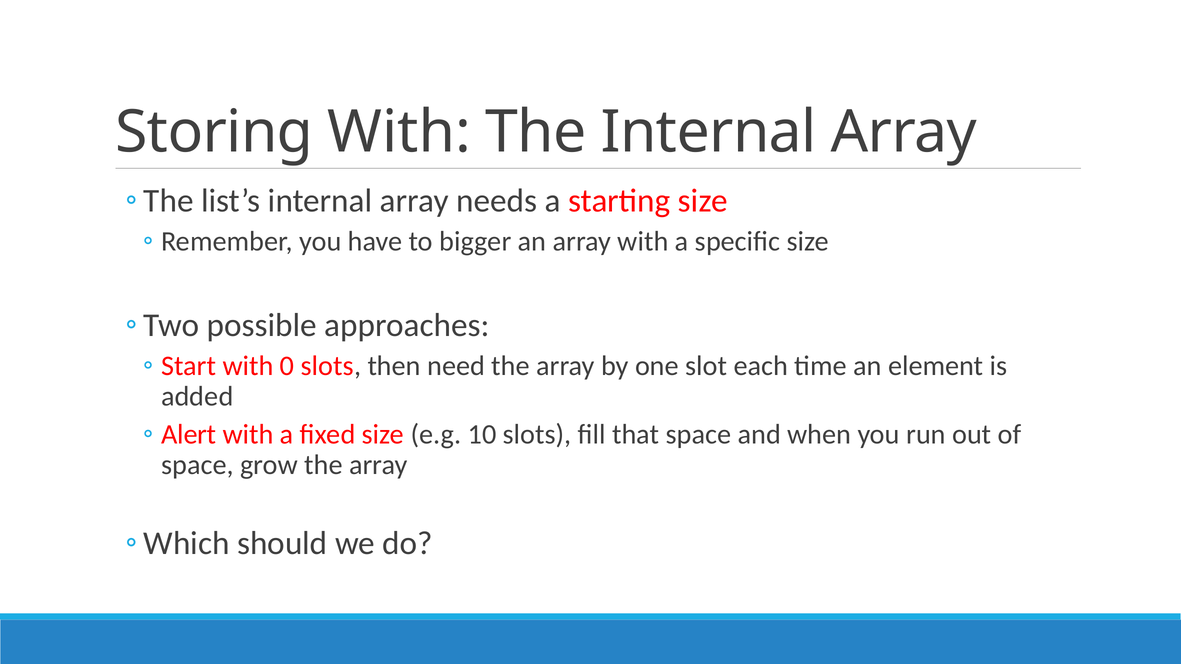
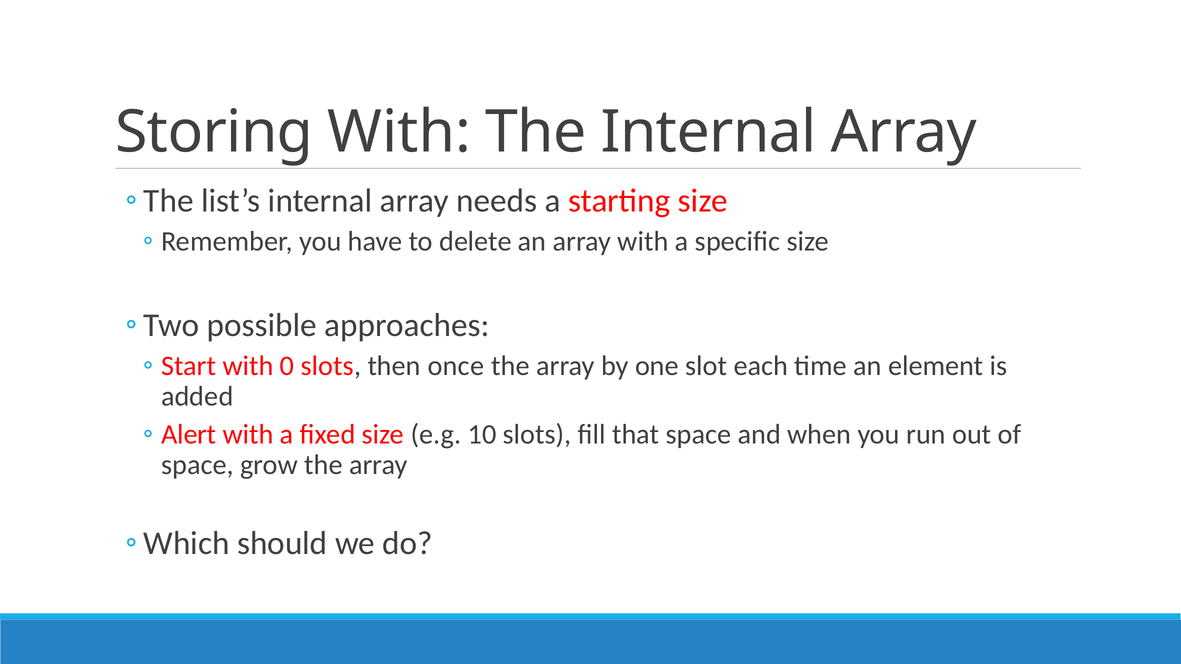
bigger: bigger -> delete (475, 242)
need: need -> once (456, 366)
